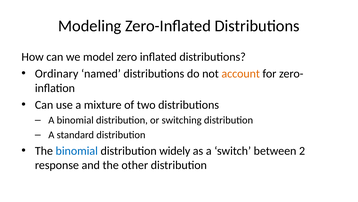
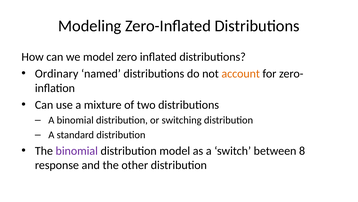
binomial colour: blue -> purple (77, 150)
distribution widely: widely -> model (175, 150)
2: 2 -> 8 (302, 150)
